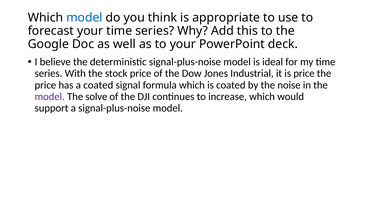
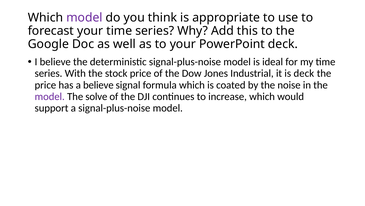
model colour: blue -> purple (84, 18)
is price: price -> deck (304, 73)
a coated: coated -> believe (98, 85)
